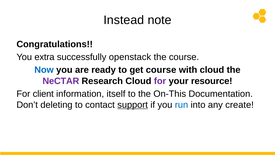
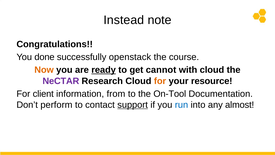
extra: extra -> done (44, 57)
Now colour: blue -> orange (44, 70)
ready underline: none -> present (104, 70)
get course: course -> cannot (161, 70)
for colour: purple -> orange (160, 81)
itself: itself -> from (116, 94)
On-This: On-This -> On-Tool (170, 94)
deleting: deleting -> perform (56, 105)
create: create -> almost (240, 105)
